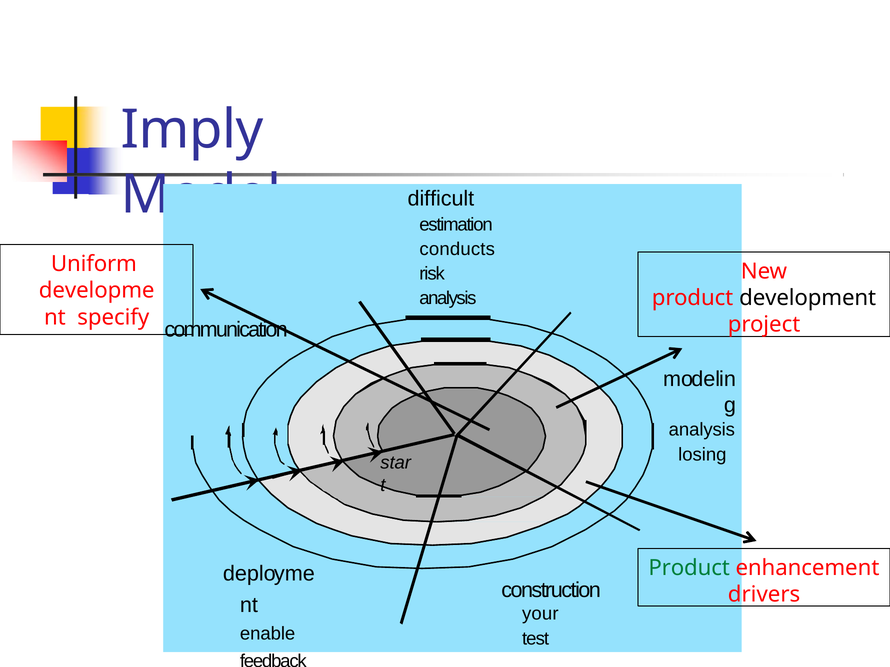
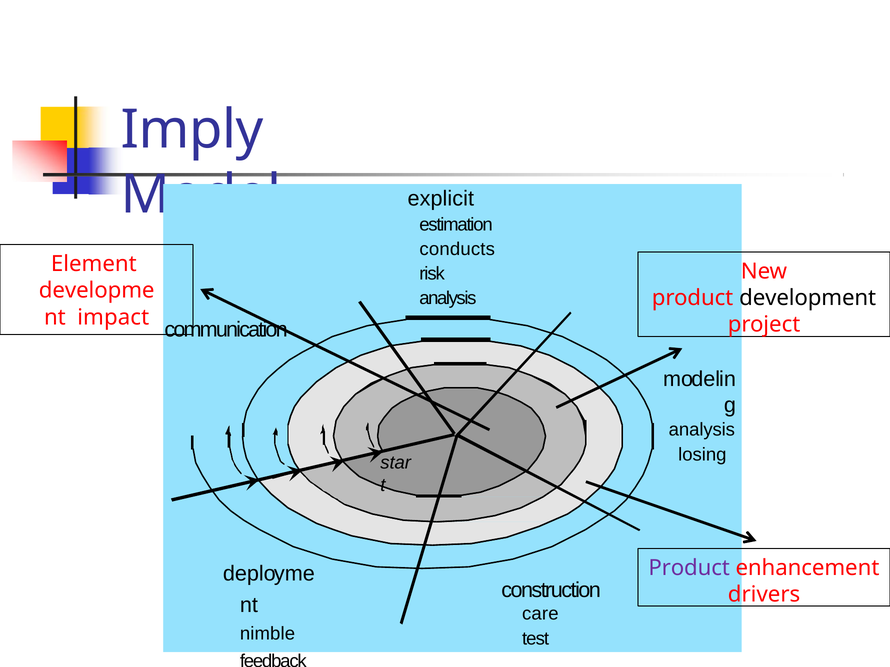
difficult: difficult -> explicit (441, 199)
Uniform: Uniform -> Element (94, 264)
specify: specify -> impact (113, 317)
Product colour: green -> purple (689, 568)
your: your -> care (540, 614)
enable: enable -> nimble (267, 634)
